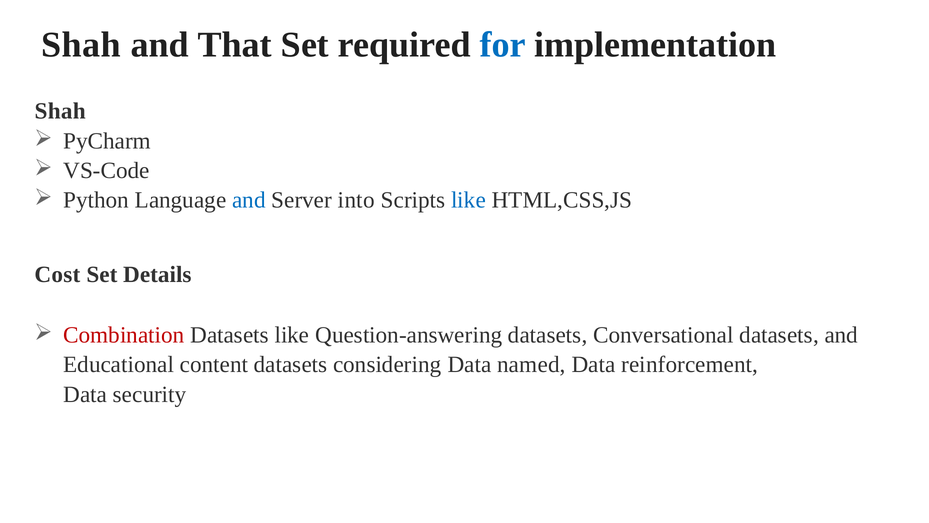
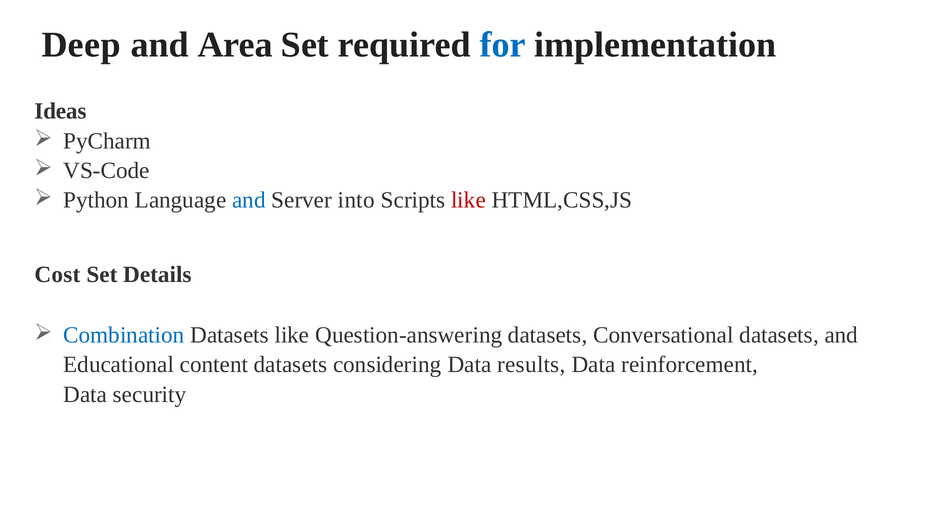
Shah: Shah -> Deep (81, 45)
That: That -> Area (235, 45)
Shah: Shah -> Ideas (60, 111)
like colour: blue -> red (468, 200)
Combination colour: red -> blue (124, 335)
named: named -> results (531, 364)
